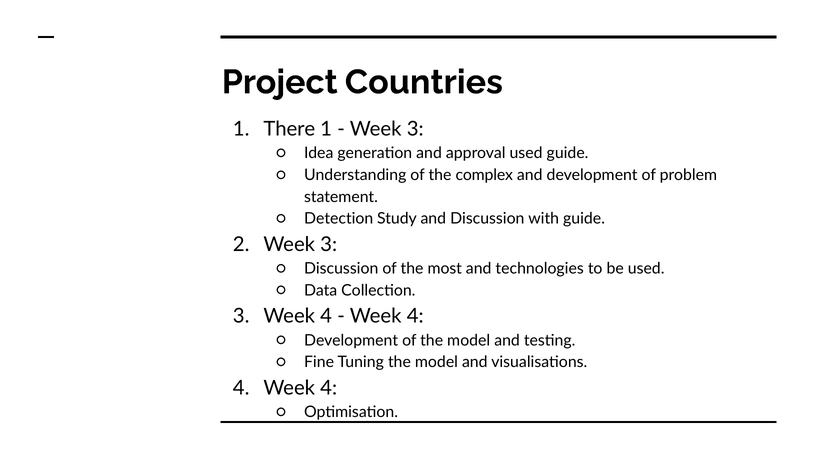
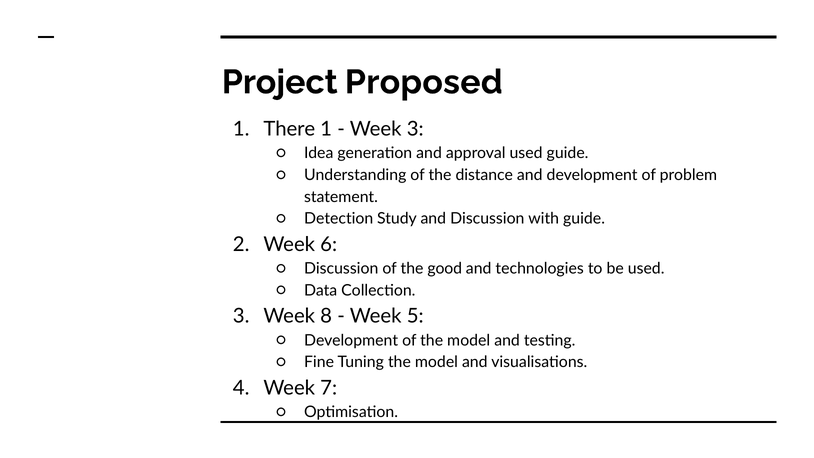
Countries: Countries -> Proposed (424, 82)
complex: complex -> distance (484, 175)
3: 3 -> 6 (329, 244)
most: most -> good (445, 269)
3 Week 4: 4 -> 8 (326, 316)
4: 4 -> 5 (415, 316)
4 Week 4: 4 -> 7 (329, 388)
